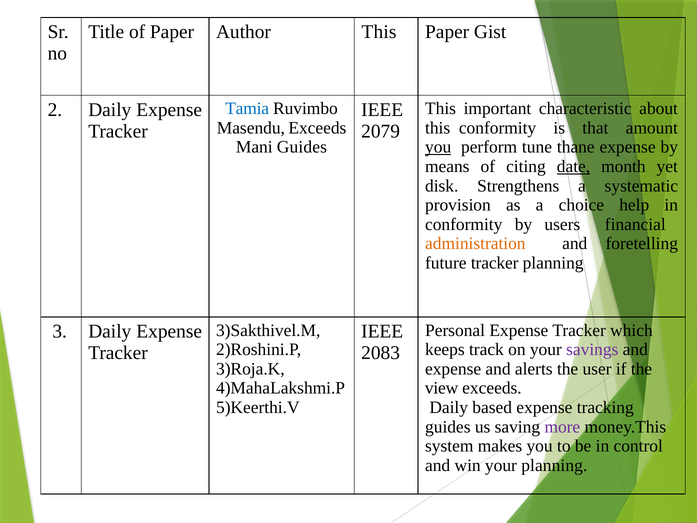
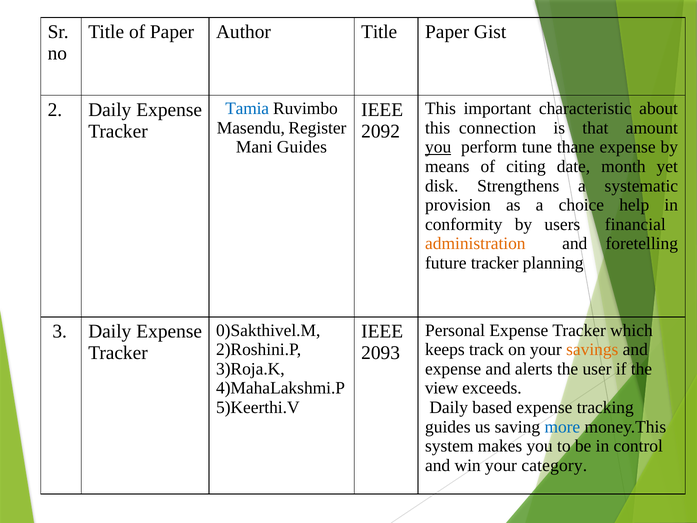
Author This: This -> Title (379, 32)
Masendu Exceeds: Exceeds -> Register (317, 128)
this conformity: conformity -> connection (497, 128)
2079: 2079 -> 2092 (381, 131)
date underline: present -> none (573, 166)
3)Sakthivel.M: 3)Sakthivel.M -> 0)Sakthivel.M (268, 330)
savings colour: purple -> orange (592, 349)
2083: 2083 -> 2093 (381, 353)
more colour: purple -> blue (562, 427)
your planning: planning -> category (554, 465)
